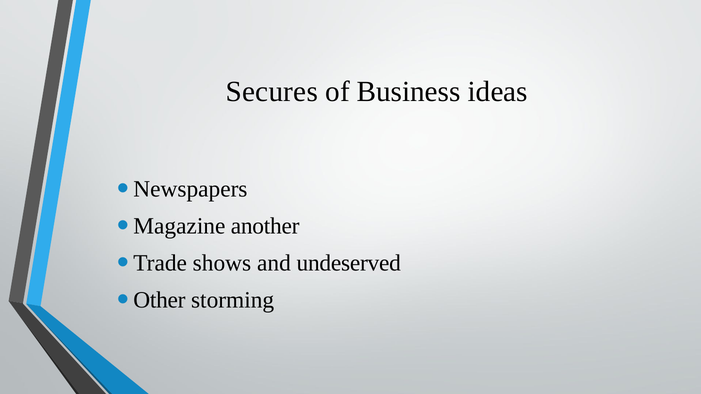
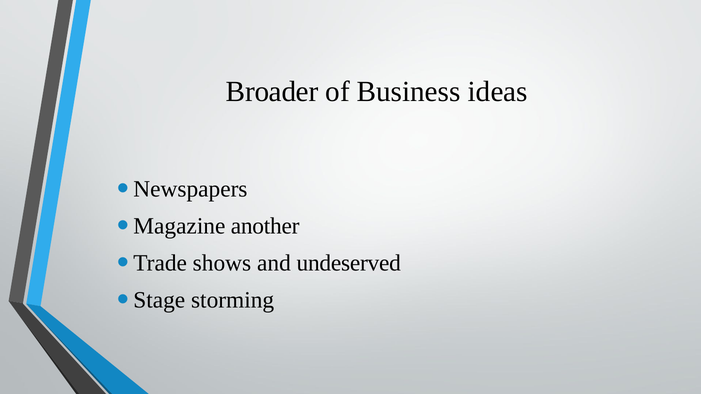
Secures: Secures -> Broader (272, 92)
Other: Other -> Stage (159, 300)
